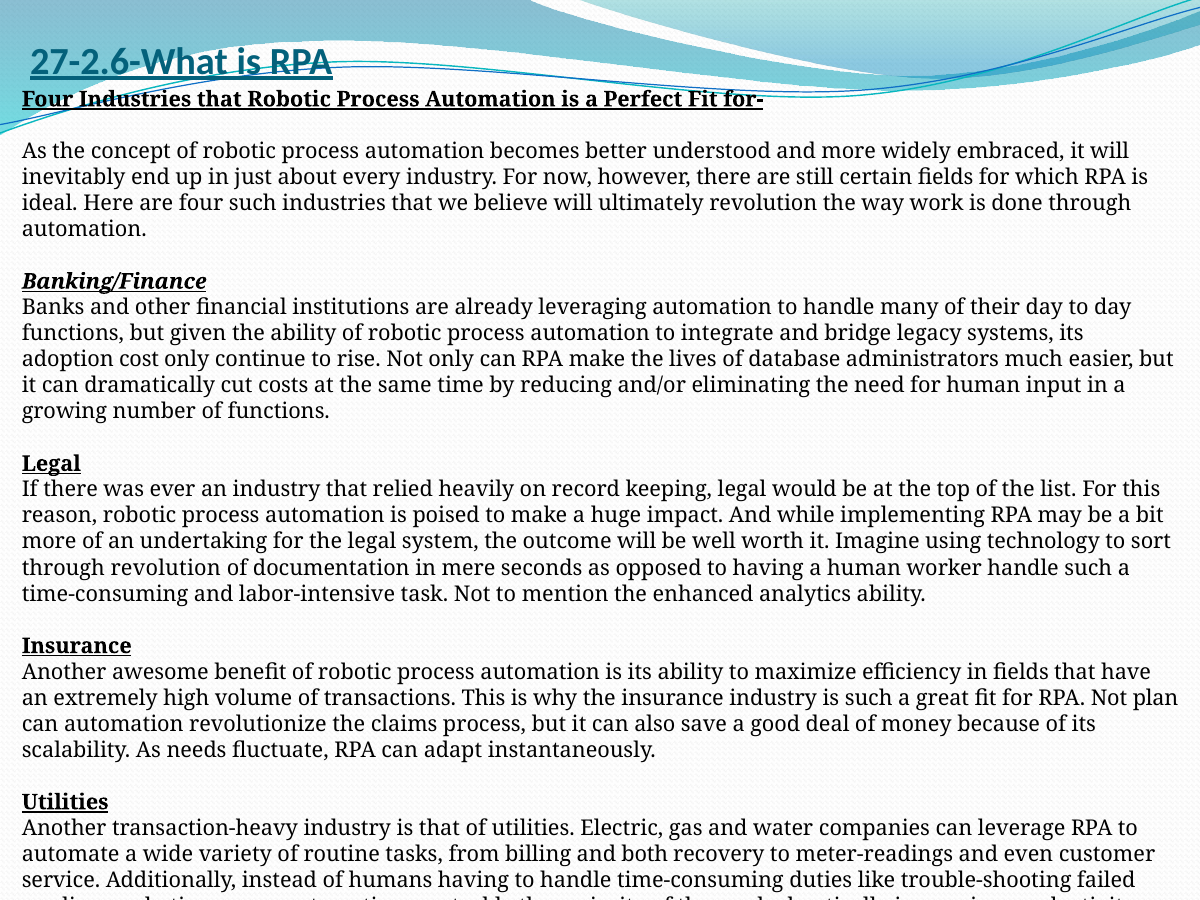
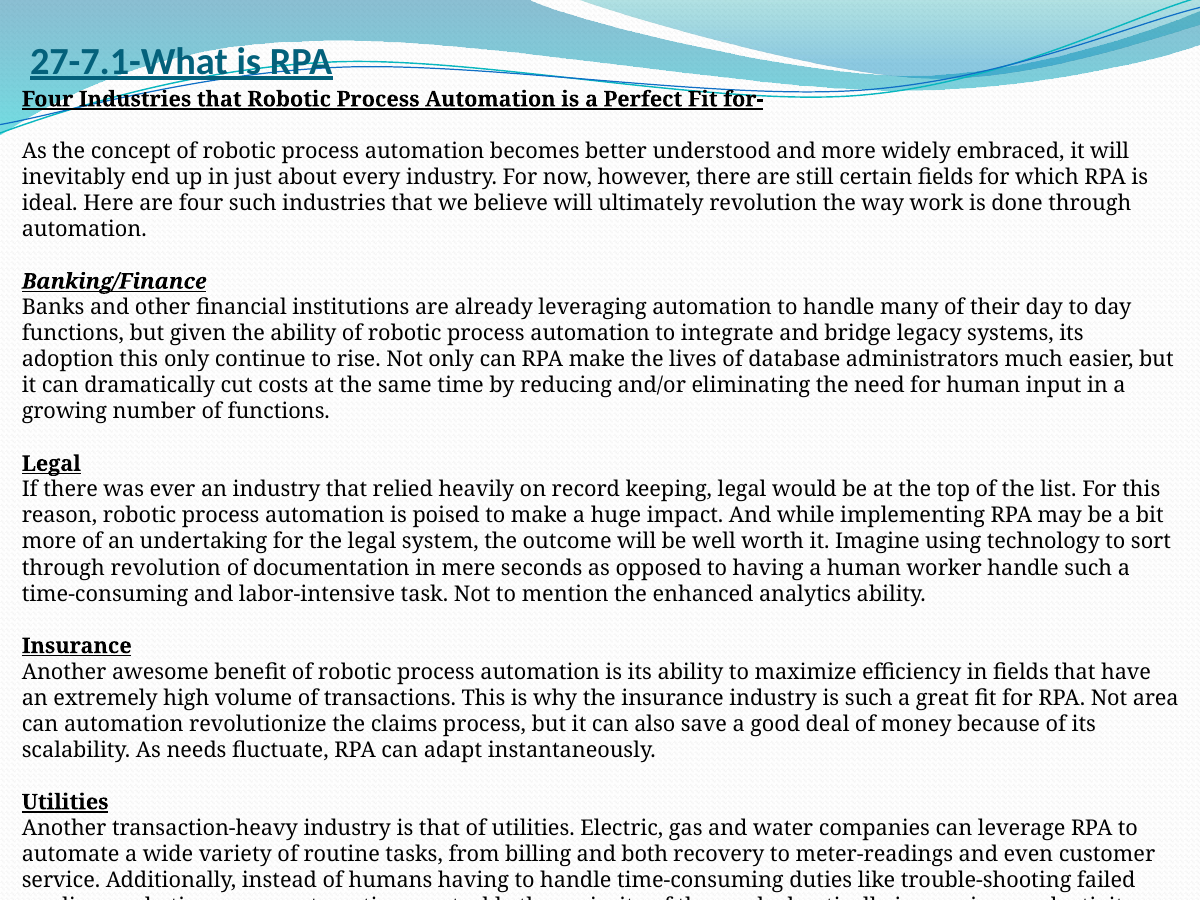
27-2.6-What: 27-2.6-What -> 27-7.1-What (129, 62)
adoption cost: cost -> this (139, 360)
plan: plan -> area (1156, 698)
